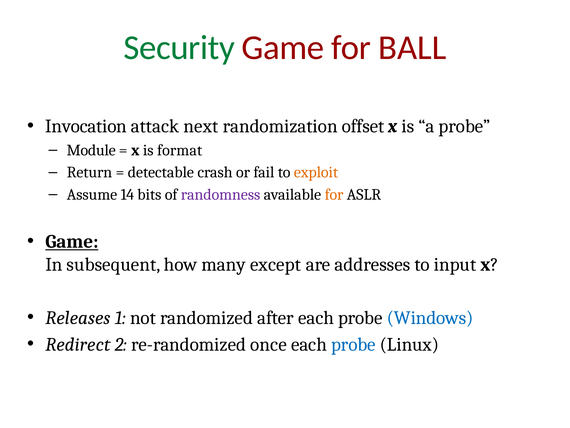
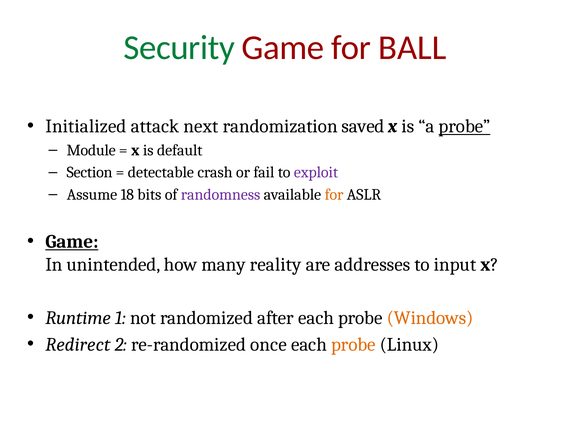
Invocation: Invocation -> Initialized (86, 126)
offset: offset -> saved (363, 126)
probe underline: none -> present (465, 126)
format: format -> default (180, 150)
Return: Return -> Section (90, 172)
exploit colour: orange -> purple (316, 172)
14: 14 -> 18 (127, 194)
subsequent: subsequent -> unintended (114, 264)
except: except -> reality (276, 264)
Releases: Releases -> Runtime (78, 317)
Windows colour: blue -> orange (430, 317)
probe colour: blue -> orange (353, 344)
